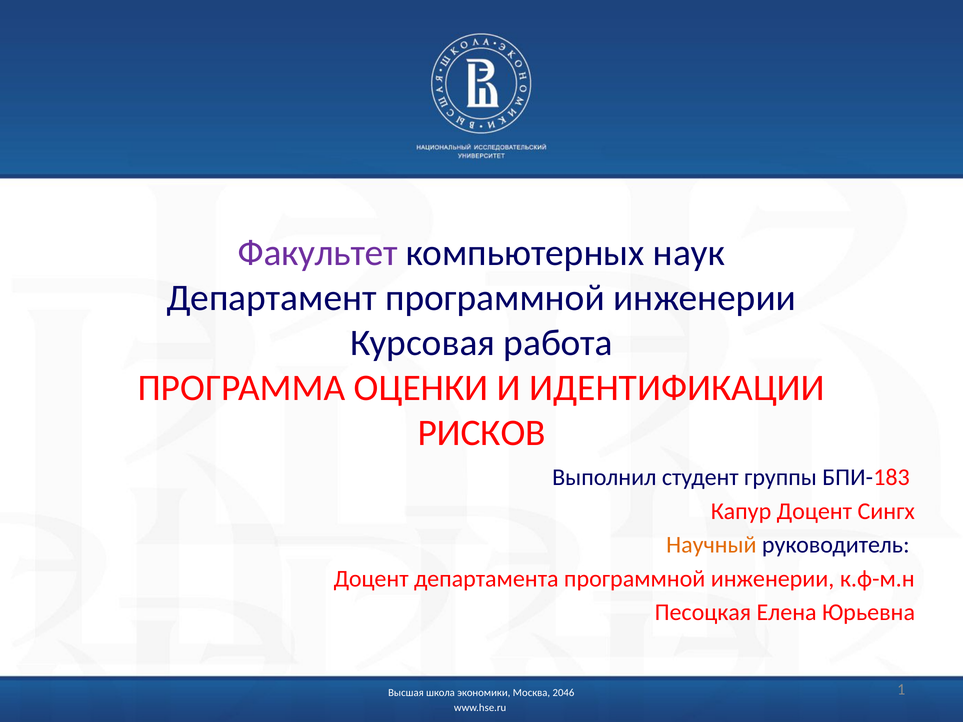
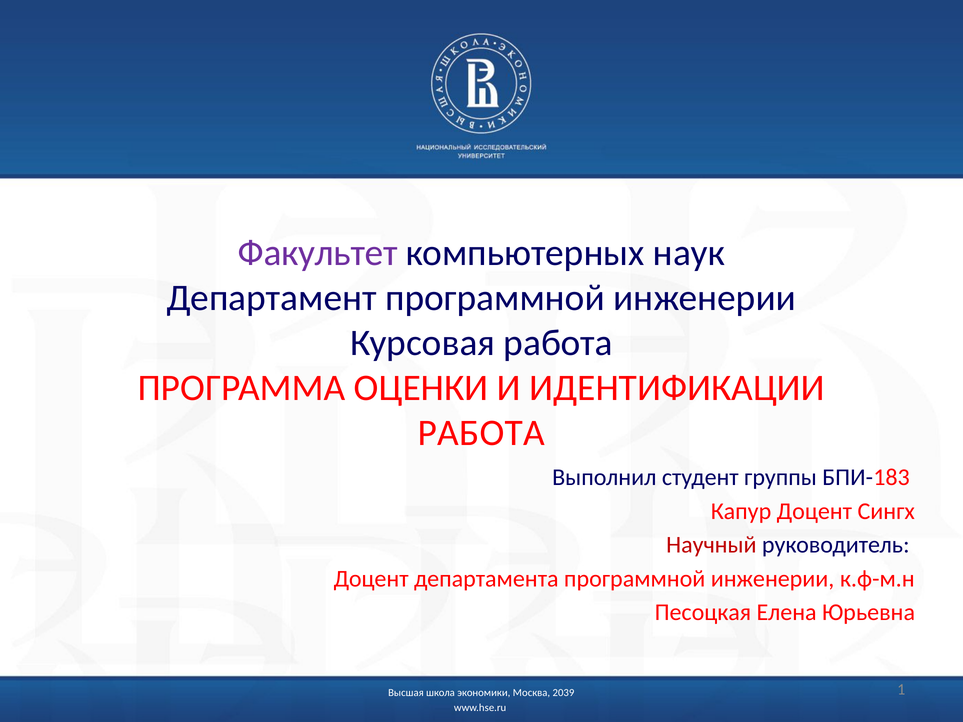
PИCКOВ: PИCКOВ -> РАБОТА (481, 433)
Научный colour: orange -> red (711, 545)
2046: 2046 -> 2039 (563, 693)
